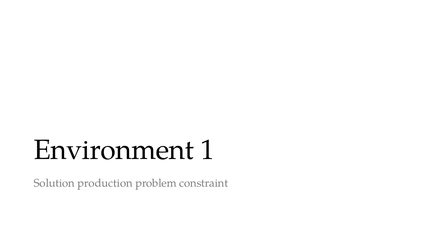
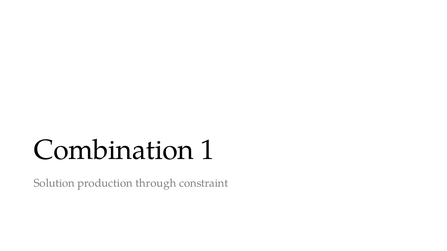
Environment: Environment -> Combination (114, 150)
problem: problem -> through (156, 184)
